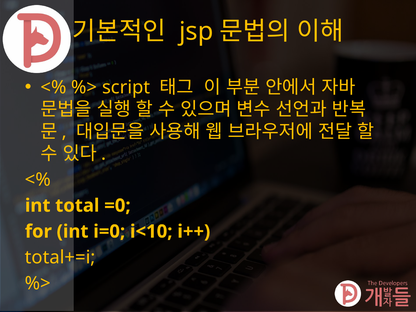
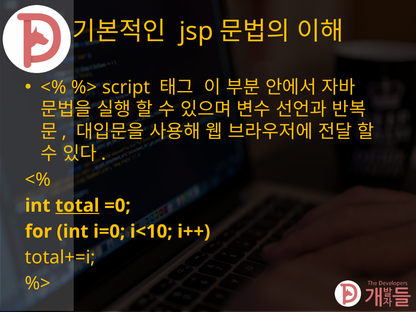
total underline: none -> present (77, 206)
